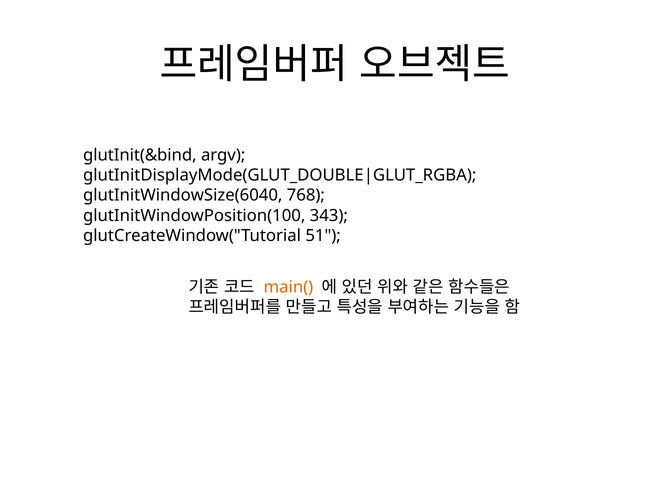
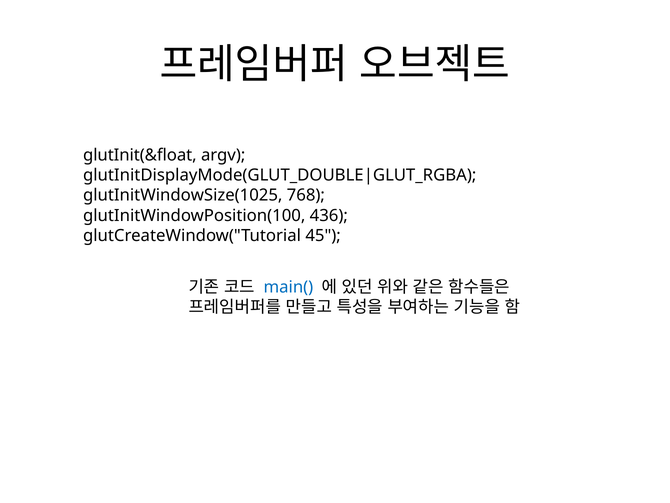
glutInit(&bind: glutInit(&bind -> glutInit(&float (140, 155)
glutInitWindowSize(6040: glutInitWindowSize(6040 -> glutInitWindowSize(1025 (183, 195)
343: 343 -> 436 (329, 215)
51: 51 -> 45 (323, 235)
main( colour: orange -> blue (288, 287)
